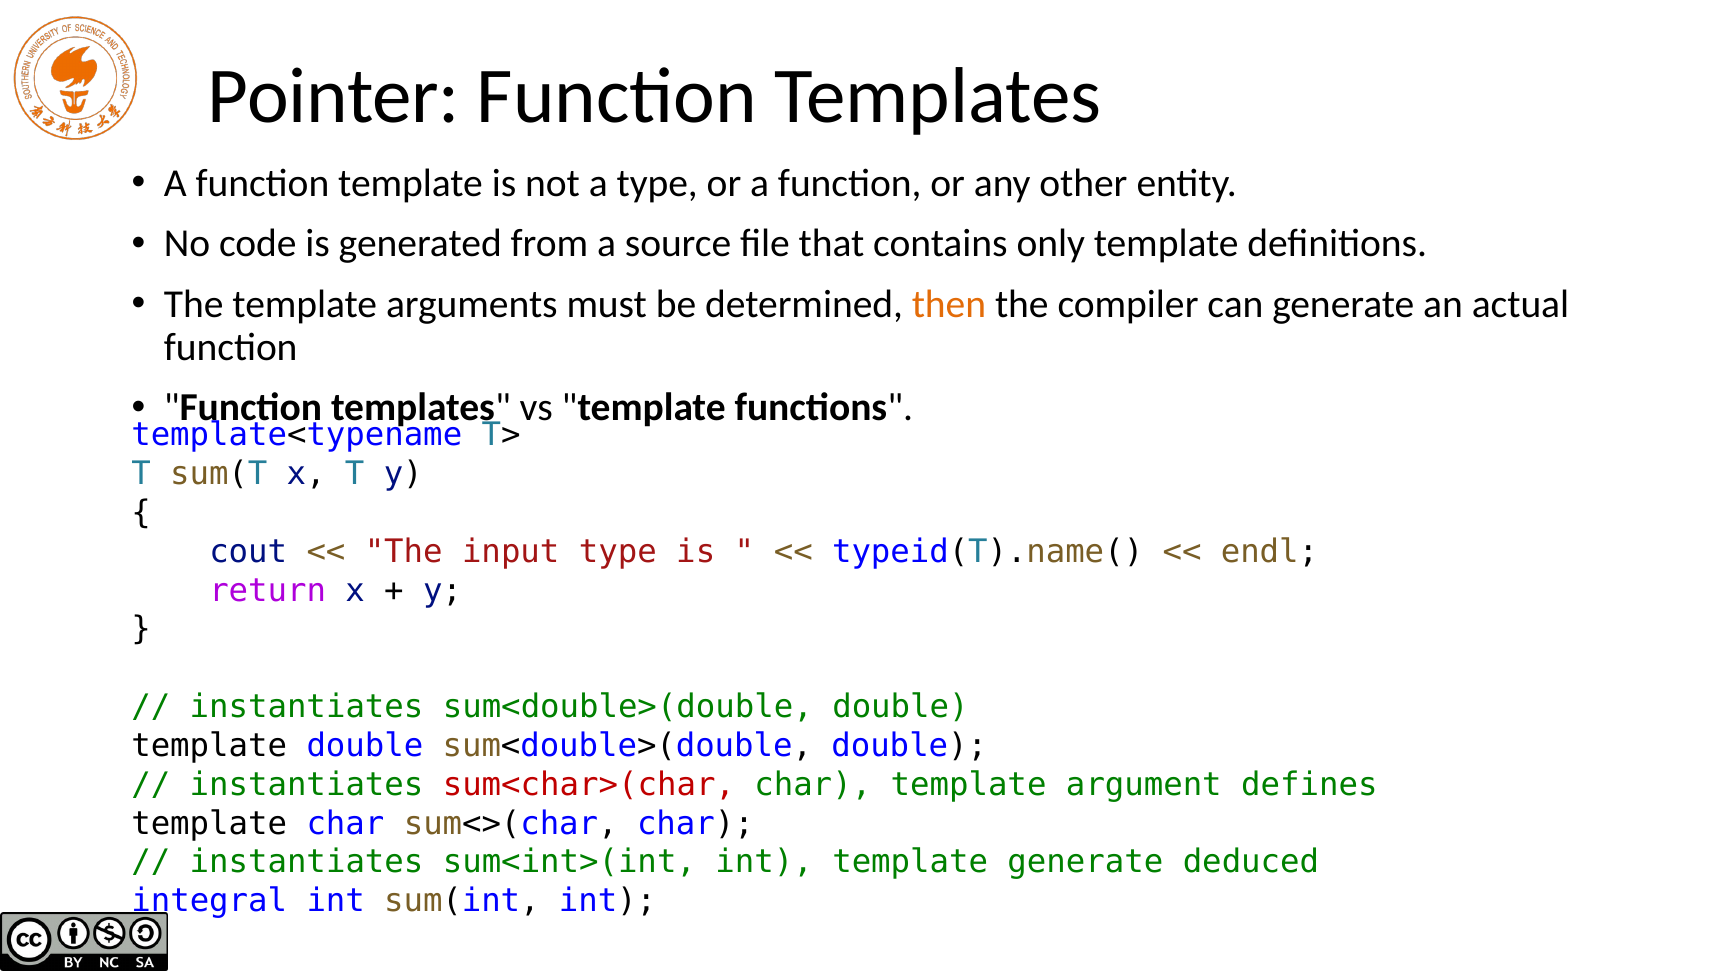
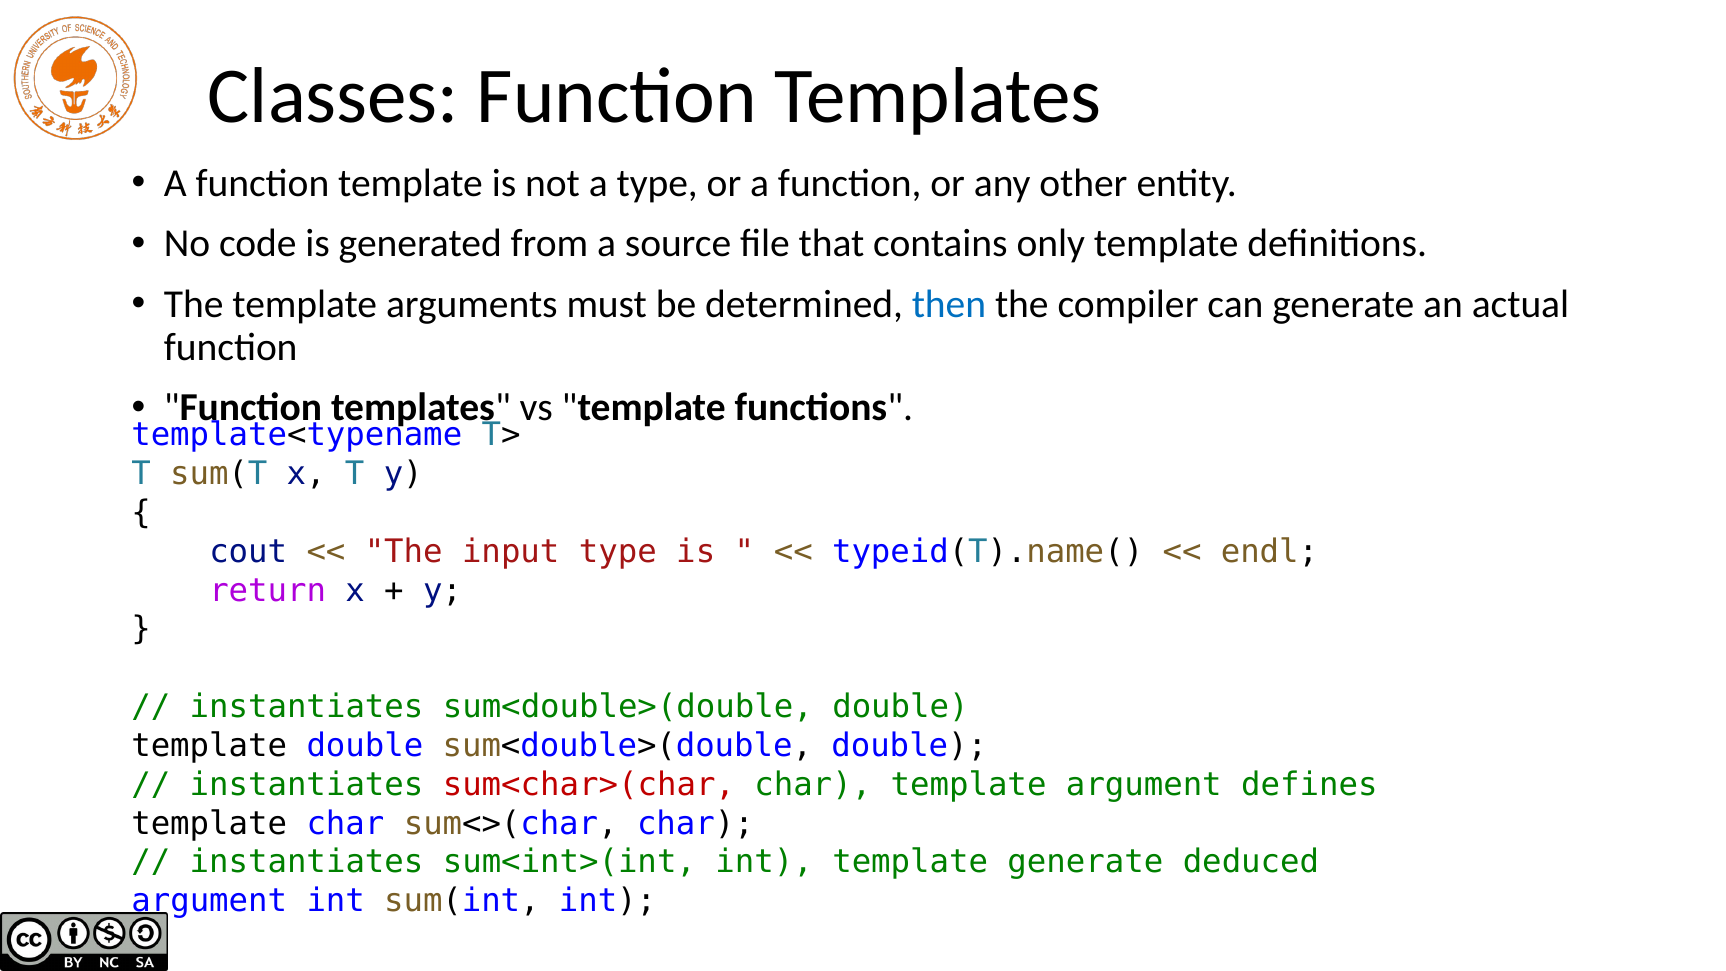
Pointer: Pointer -> Classes (333, 96)
then colour: orange -> blue (949, 304)
integral: integral -> argument (209, 901)
